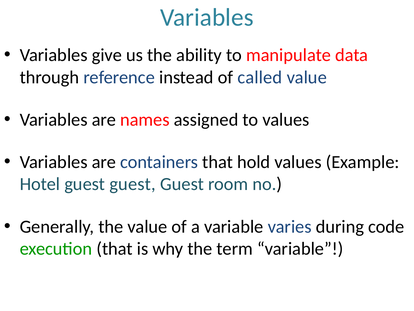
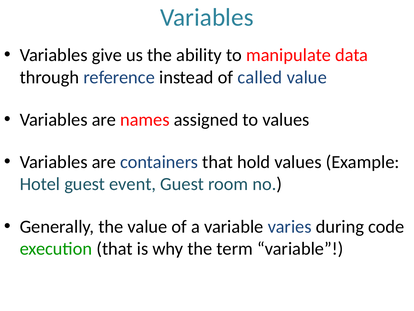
Hotel guest guest: guest -> event (133, 184)
